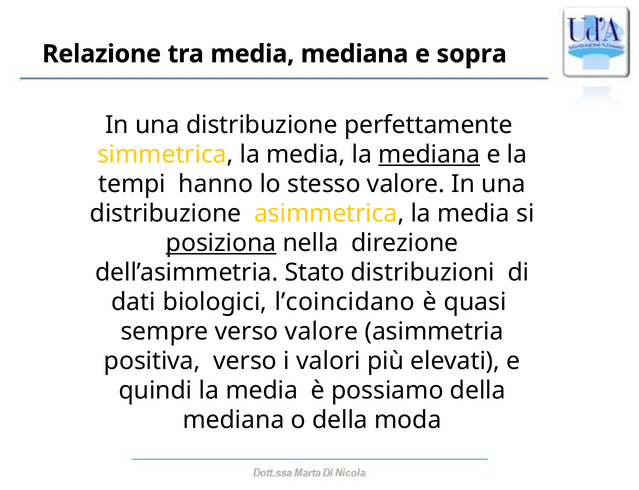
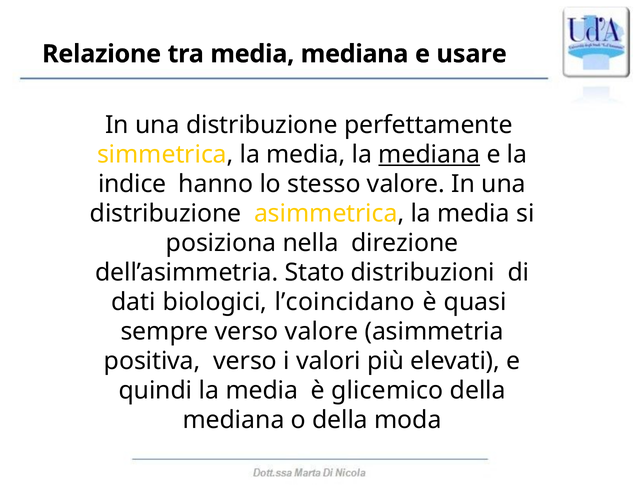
sopra: sopra -> usare (472, 54)
tempi: tempi -> indice (132, 184)
posiziona underline: present -> none (221, 243)
possiamo: possiamo -> glicemico (387, 391)
